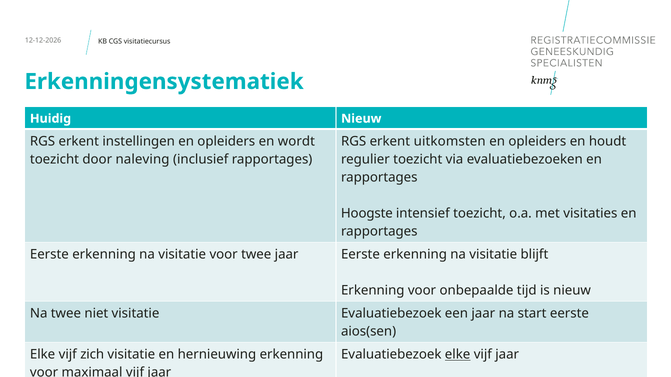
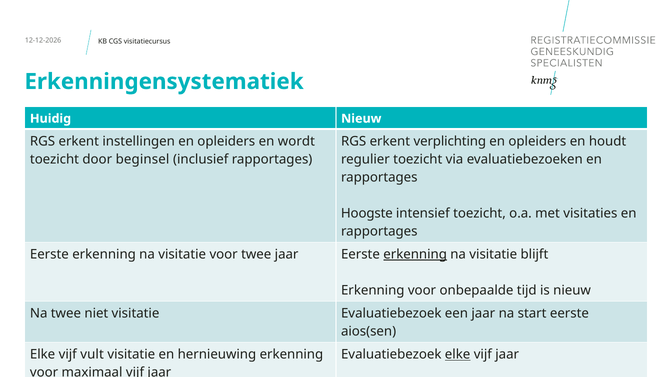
uitkomsten: uitkomsten -> verplichting (450, 141)
naleving: naleving -> beginsel (143, 159)
erkenning underline: none -> present (415, 255)
zich: zich -> vult (92, 355)
